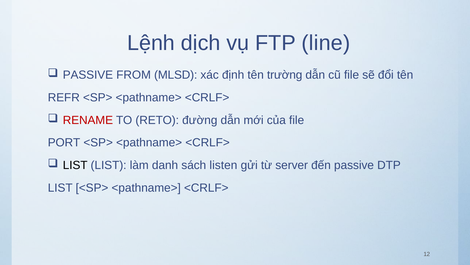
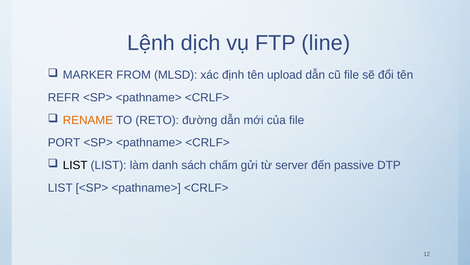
PASSIVE: PASSIVE -> MARKER (88, 75)
trường: trường -> upload (285, 75)
RENAME colour: red -> orange (88, 120)
listen: listen -> chấm (224, 165)
